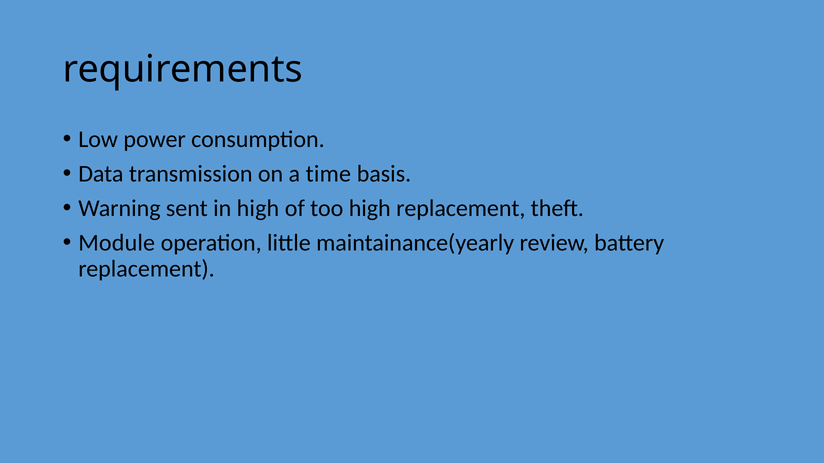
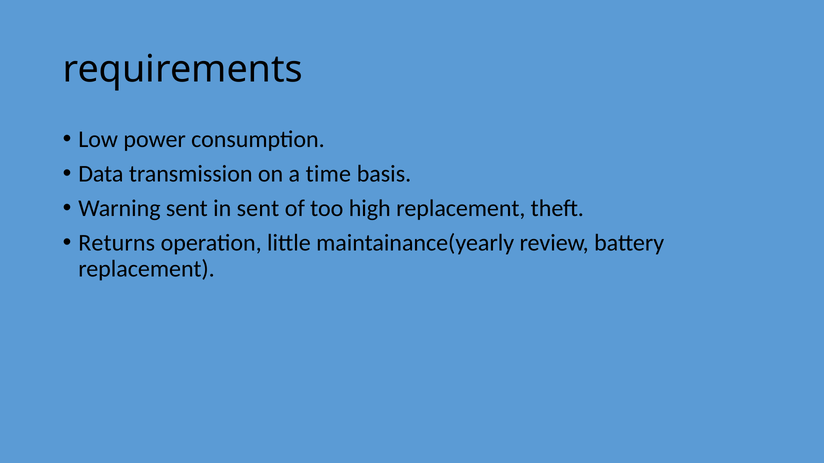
in high: high -> sent (258, 208)
Module: Module -> Returns (117, 243)
